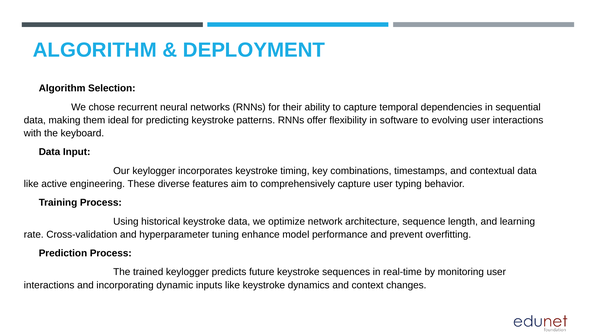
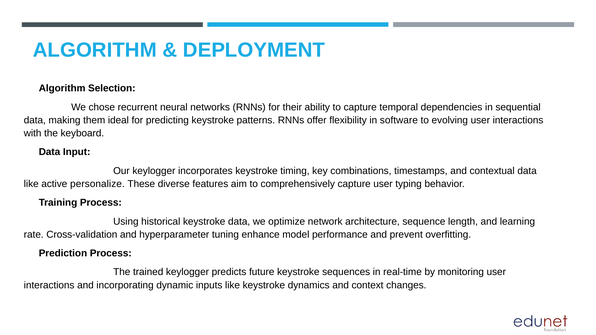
engineering: engineering -> personalize (97, 184)
